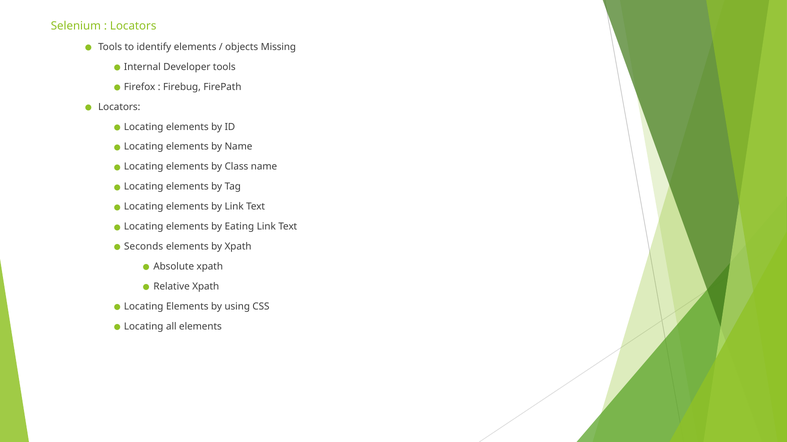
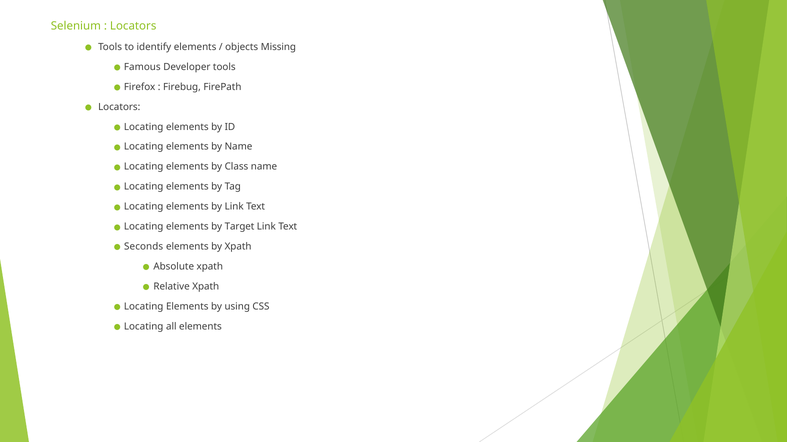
Internal: Internal -> Famous (142, 67)
Eating: Eating -> Target (239, 227)
